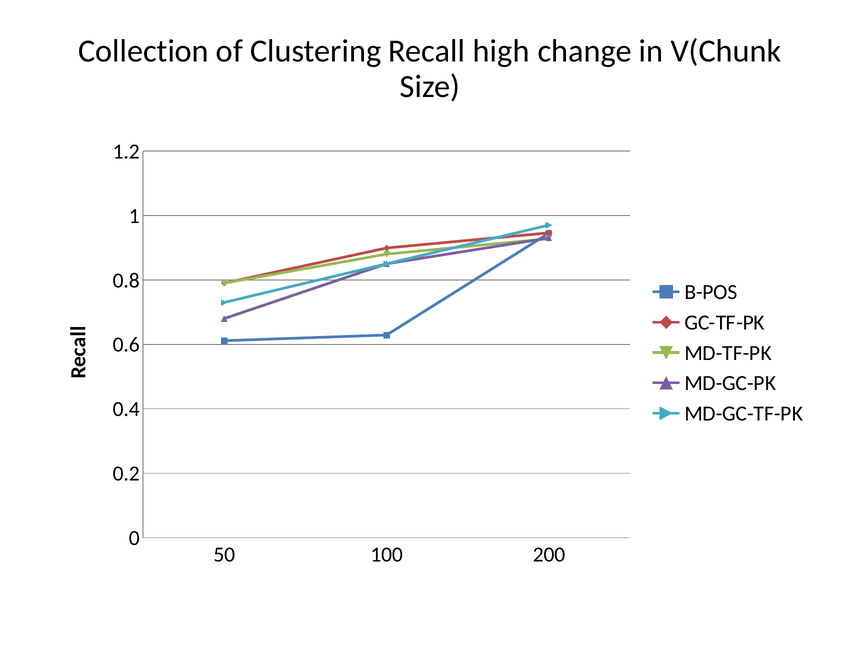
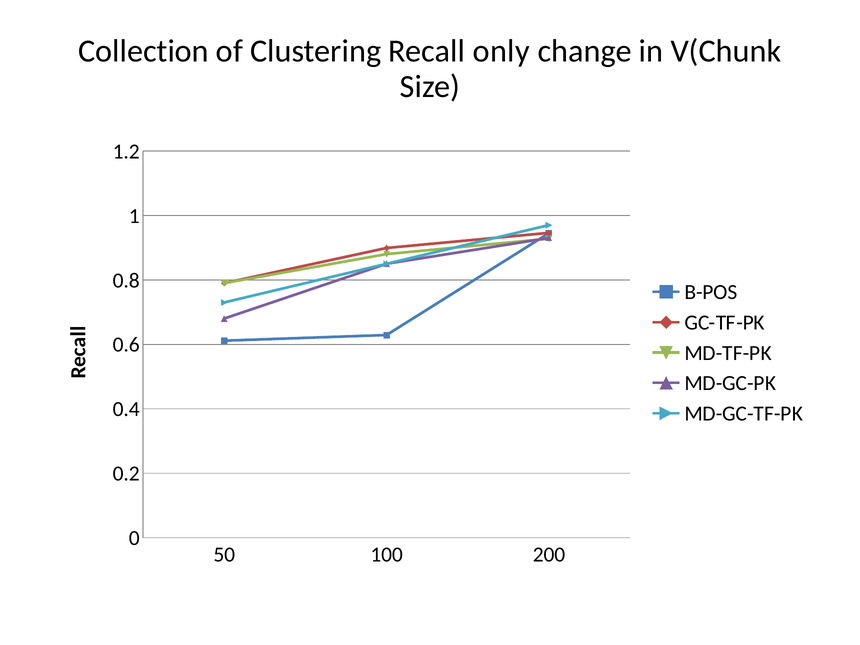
high: high -> only (501, 51)
